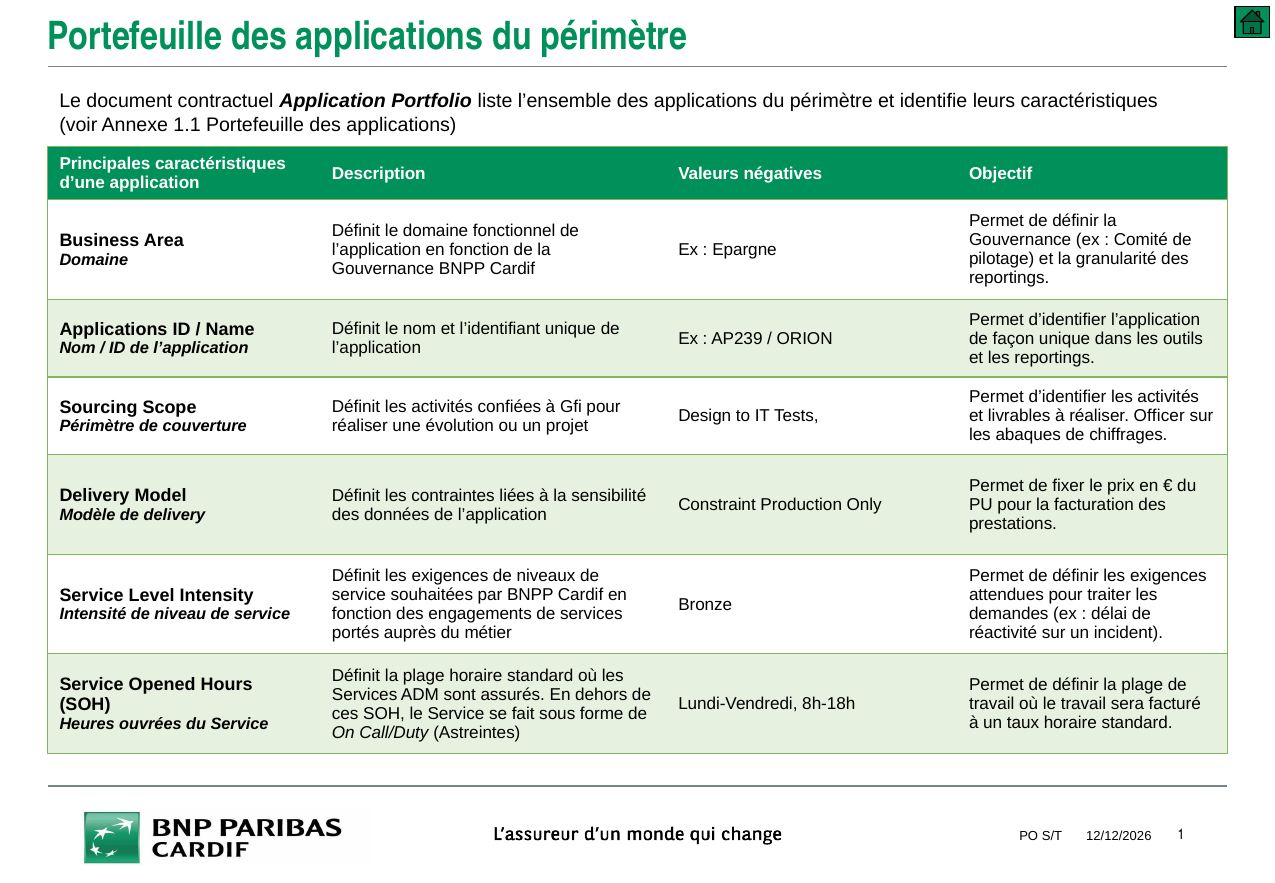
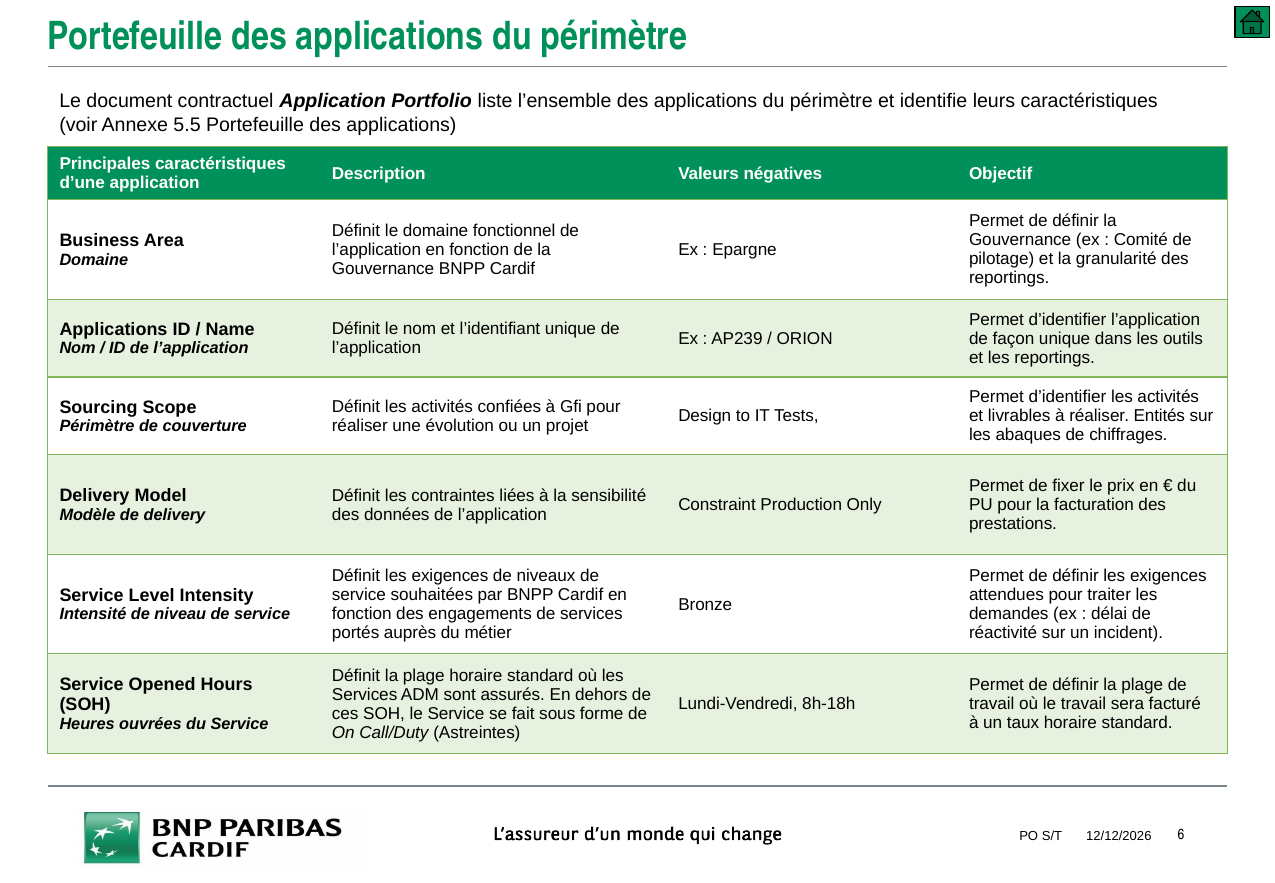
1.1: 1.1 -> 5.5 (187, 125)
Officer: Officer -> Entités (1159, 416)
1: 1 -> 6 (1181, 834)
